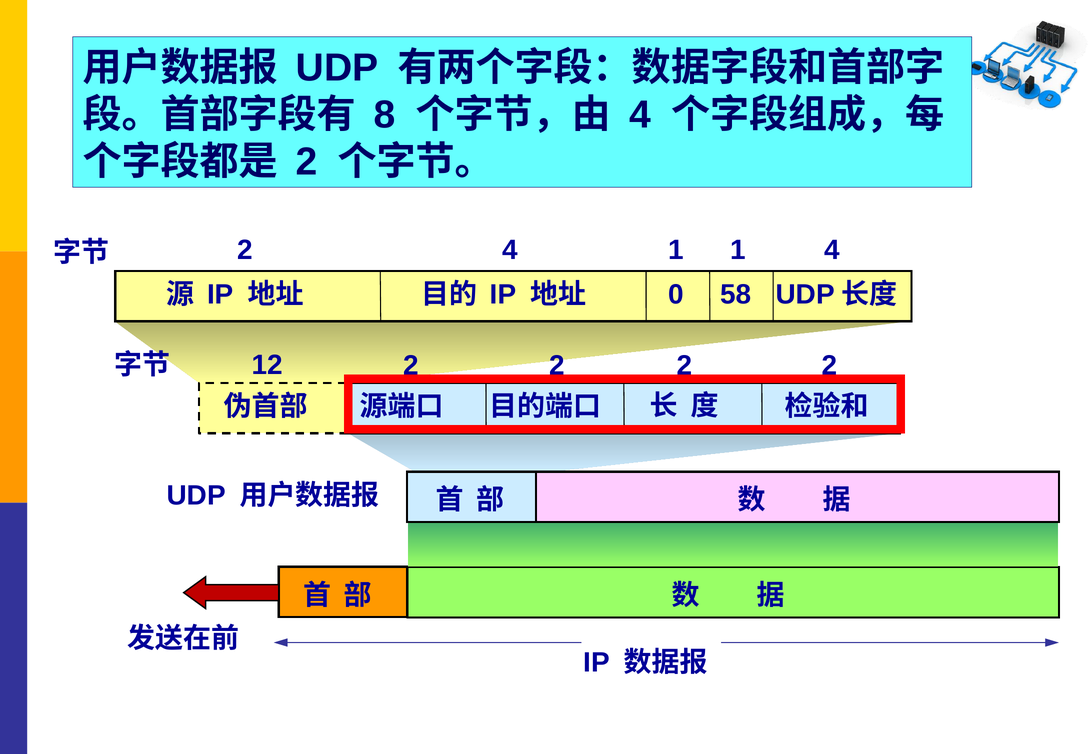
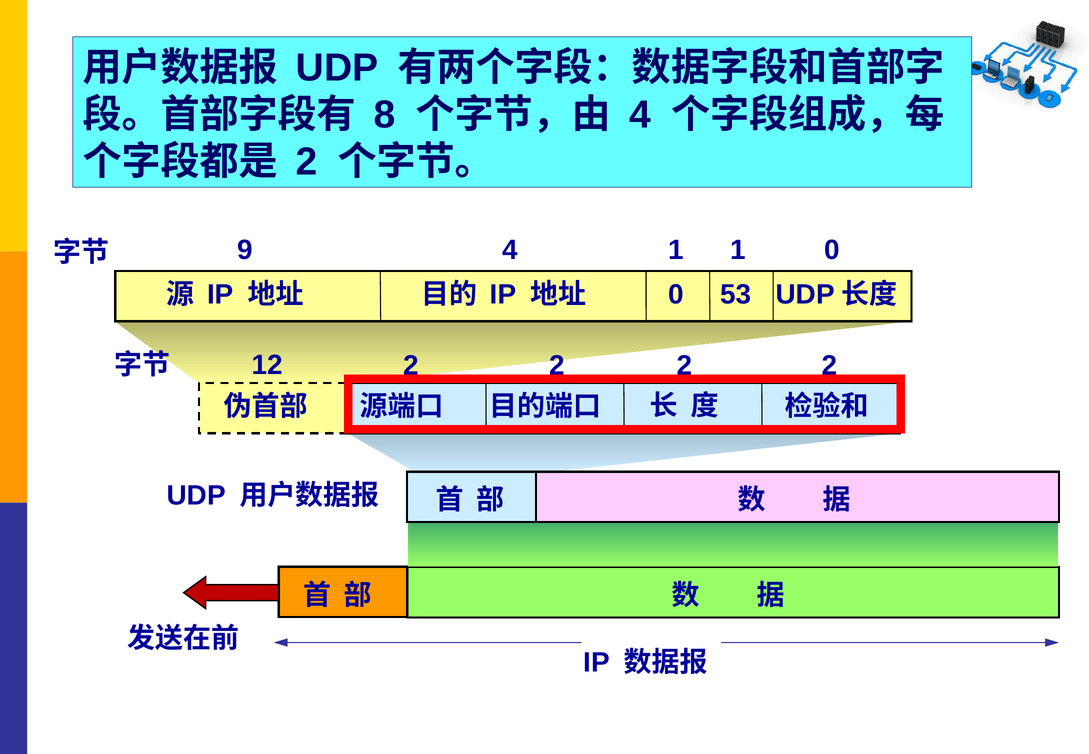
2: 2 -> 9 (245, 250)
1 4: 4 -> 0 (832, 250)
58: 58 -> 53 (736, 294)
